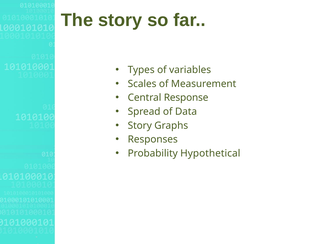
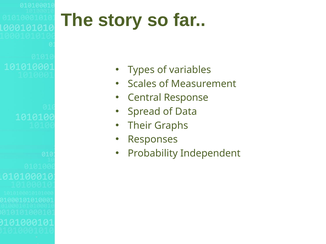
Story: Story -> Their (140, 126)
Hypothetical: Hypothetical -> Independent (210, 154)
